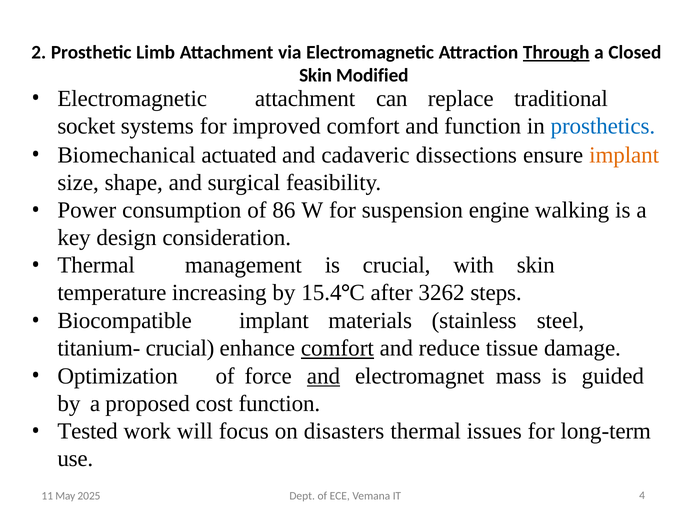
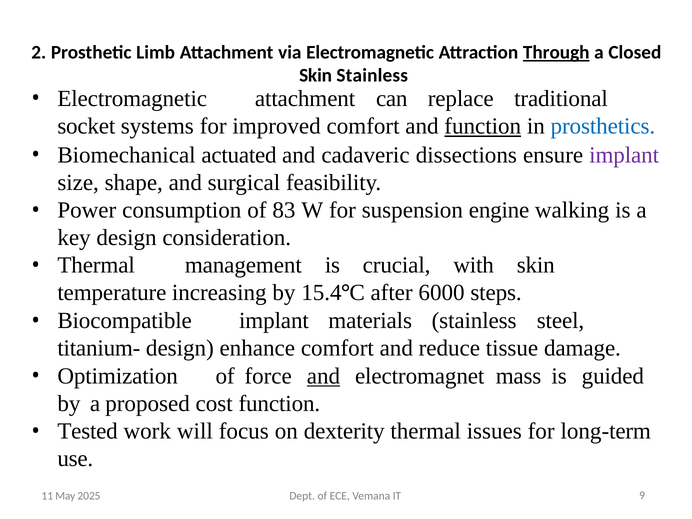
Skin Modified: Modified -> Stainless (372, 76)
function underline: none -> present (483, 126)
implant colour: orange -> purple (624, 155)
86: 86 -> 83 (284, 210)
3262: 3262 -> 6000 (442, 293)
titanium- crucial: crucial -> design (180, 348)
comfort underline: present -> none (337, 348)
disasters: disasters -> dexterity (344, 431)
4: 4 -> 9 (642, 496)
